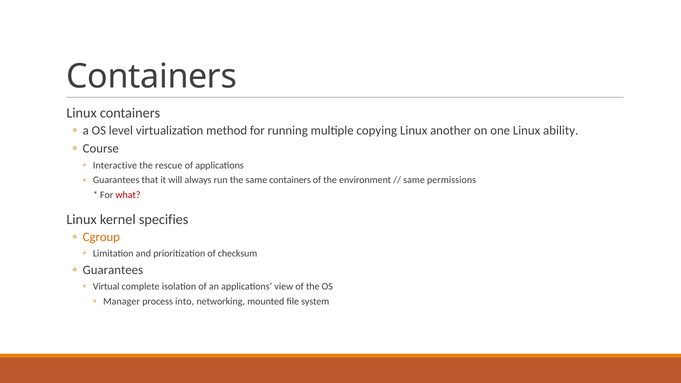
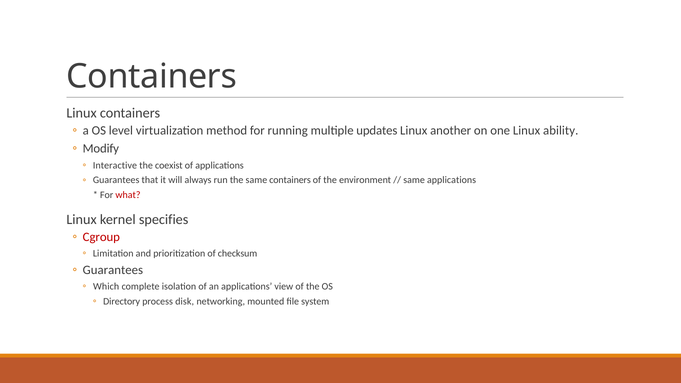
copying: copying -> updates (377, 131)
Course: Course -> Modify (101, 149)
rescue: rescue -> coexist (169, 165)
same permissions: permissions -> applications (452, 180)
Cgroup colour: orange -> red (101, 237)
Virtual: Virtual -> Which (106, 287)
Manager: Manager -> Directory (122, 302)
into: into -> disk (185, 302)
